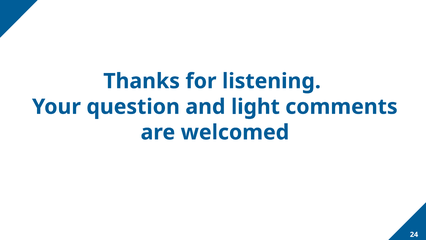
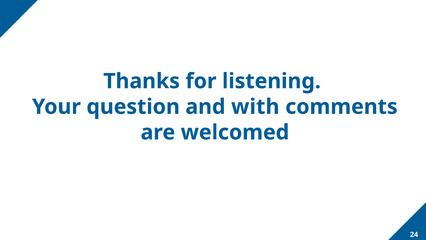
light: light -> with (255, 107)
